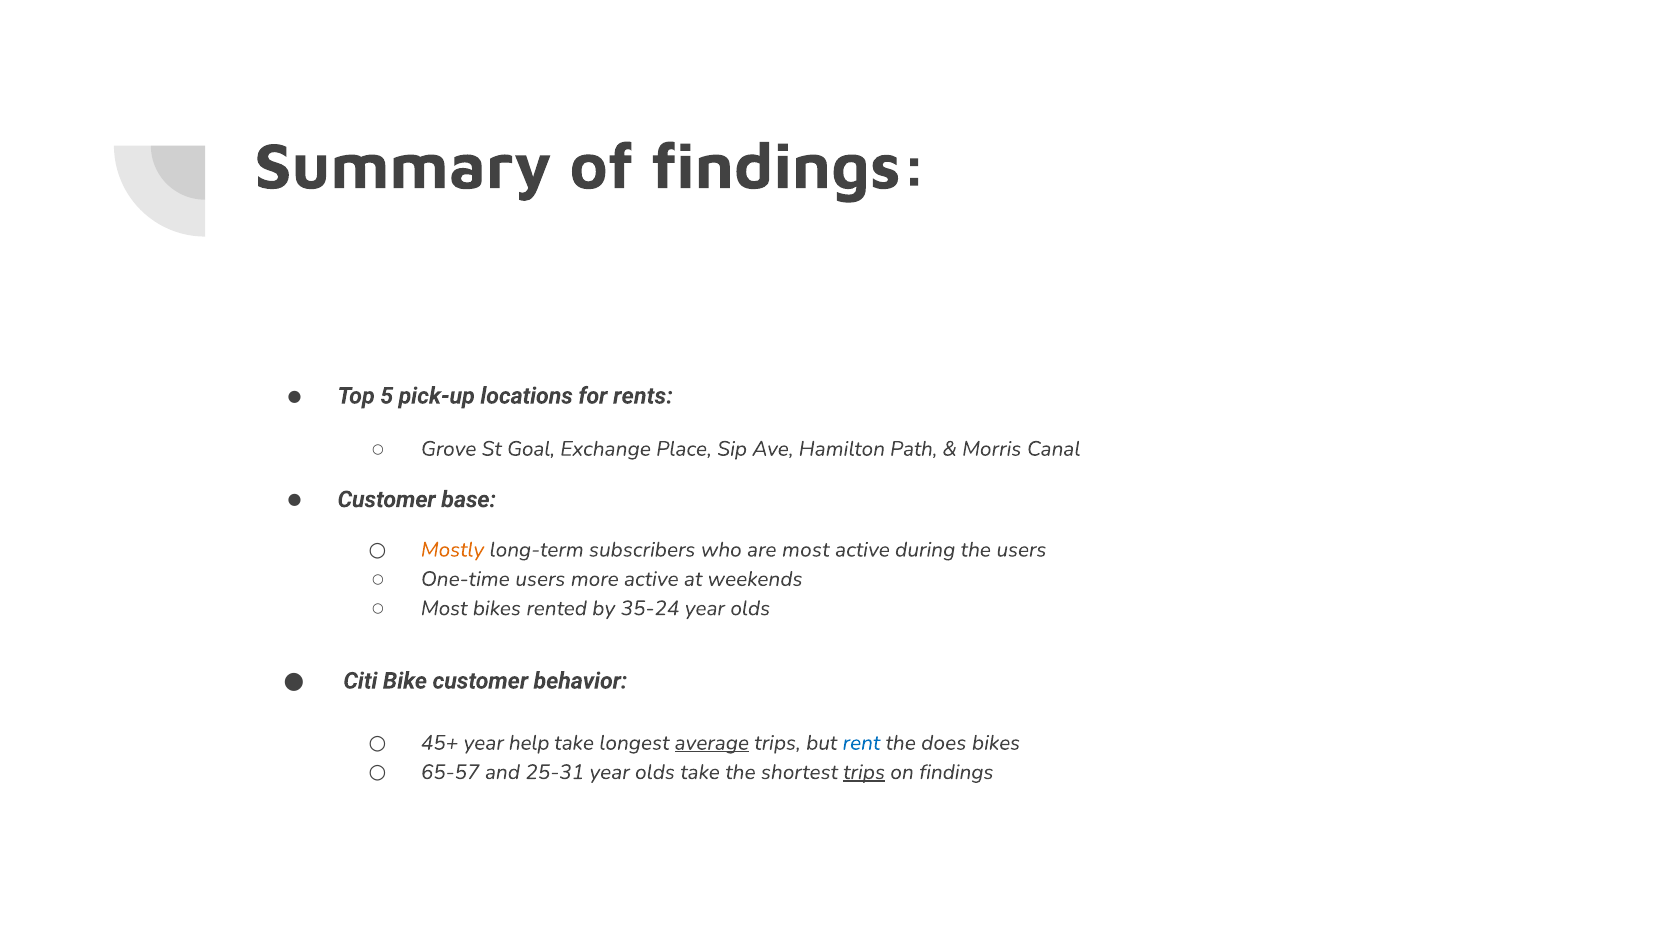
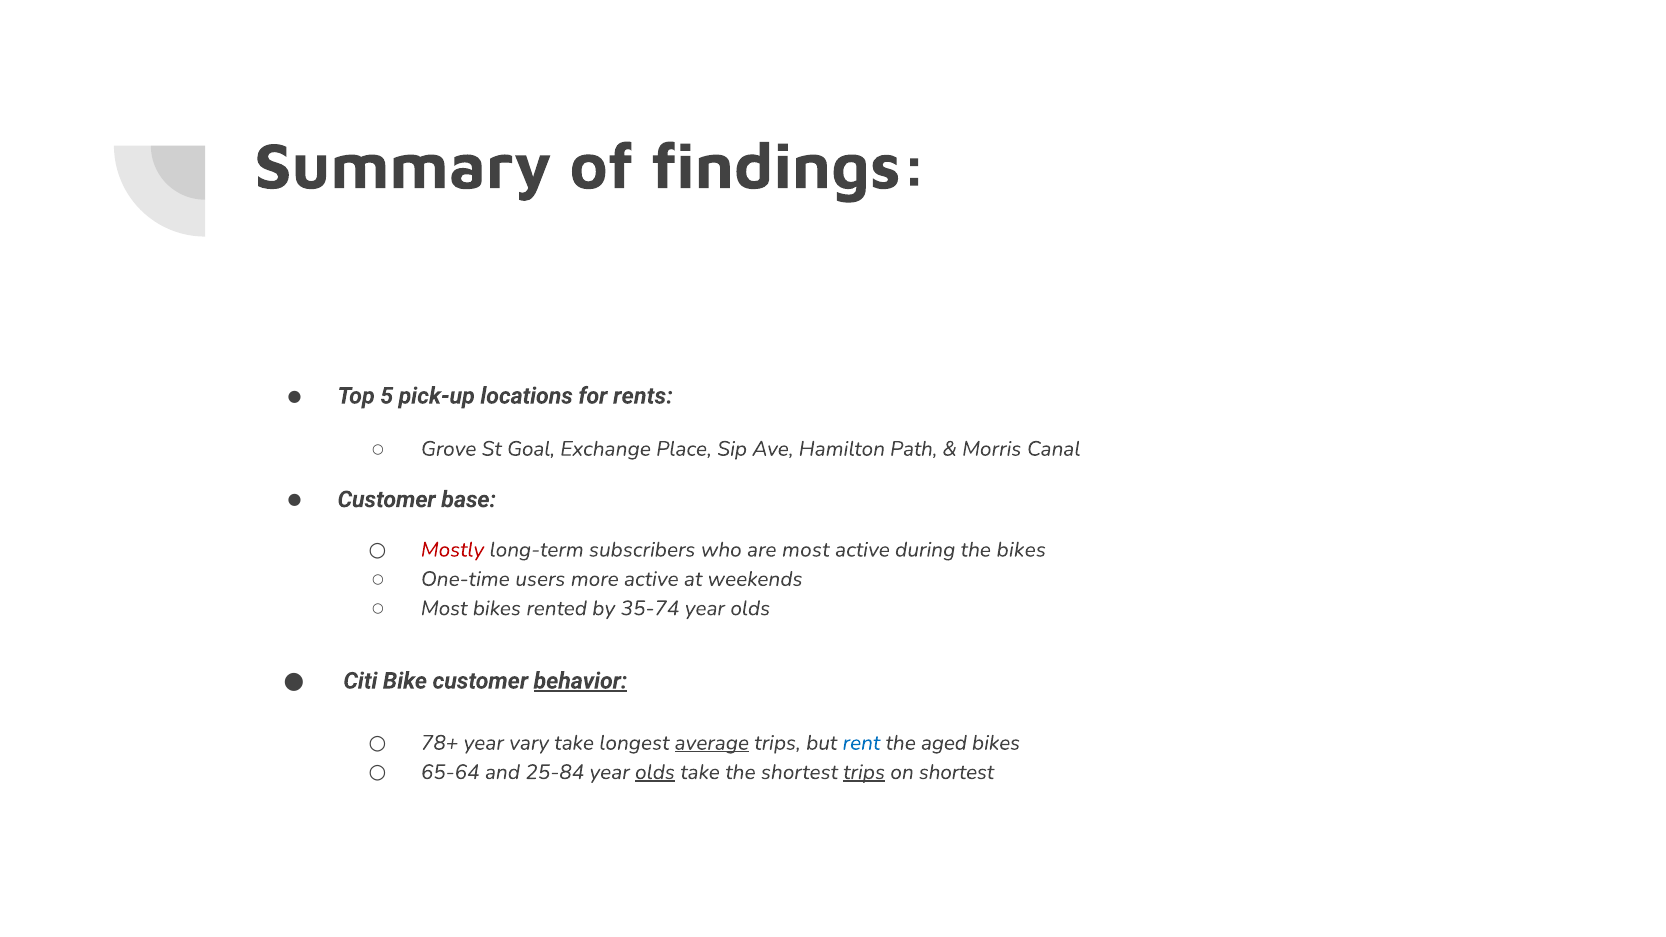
Mostly colour: orange -> red (452, 550)
the users: users -> bikes (1021, 550)
35-24: 35-24 -> 35-74 (650, 608)
behavior underline: none -> present (580, 681)
45+: 45+ -> 78+ (440, 743)
help: help -> vary (529, 743)
does: does -> aged (944, 743)
65-57: 65-57 -> 65-64 (450, 772)
25-31: 25-31 -> 25-84 (555, 772)
olds underline: none -> present (655, 772)
on findings: findings -> shortest (956, 772)
